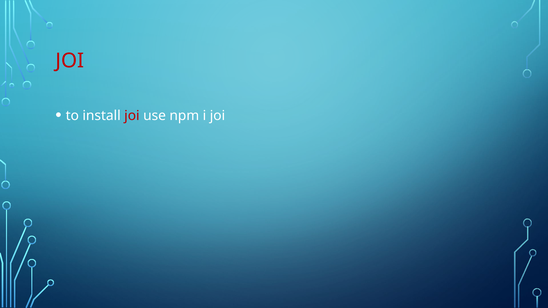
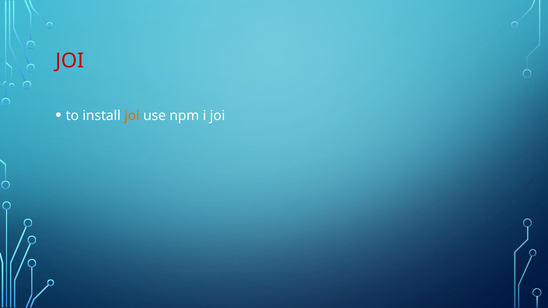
joi colour: red -> orange (132, 116)
